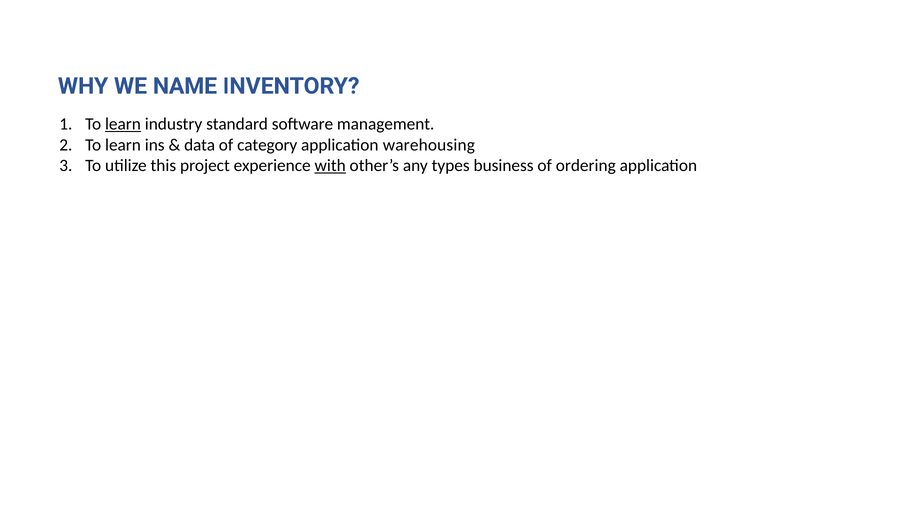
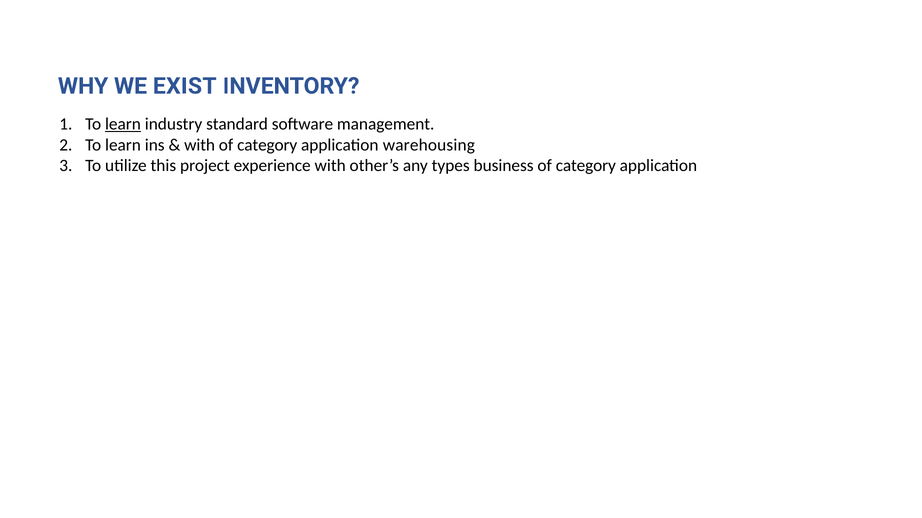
NAME: NAME -> EXIST (185, 86)
data: data -> with (200, 145)
with underline: present -> none (330, 166)
business of ordering: ordering -> category (586, 166)
